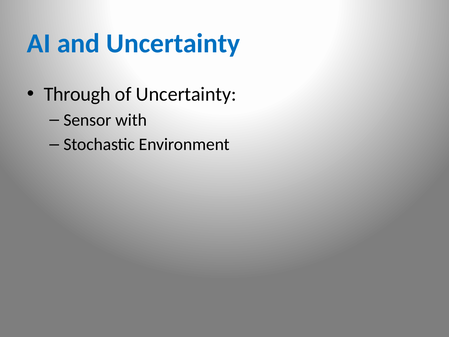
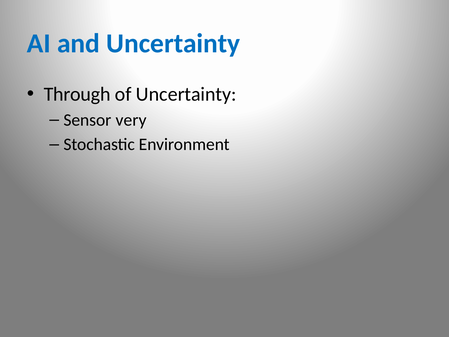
with: with -> very (131, 120)
